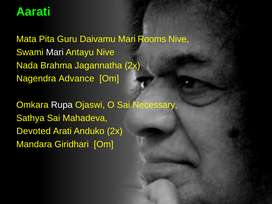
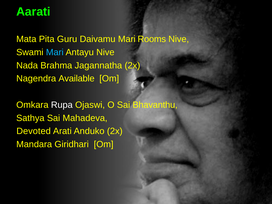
Mari colour: white -> light blue (55, 52)
Advance: Advance -> Available (77, 79)
Necessary: Necessary -> Bhavanthu (155, 105)
